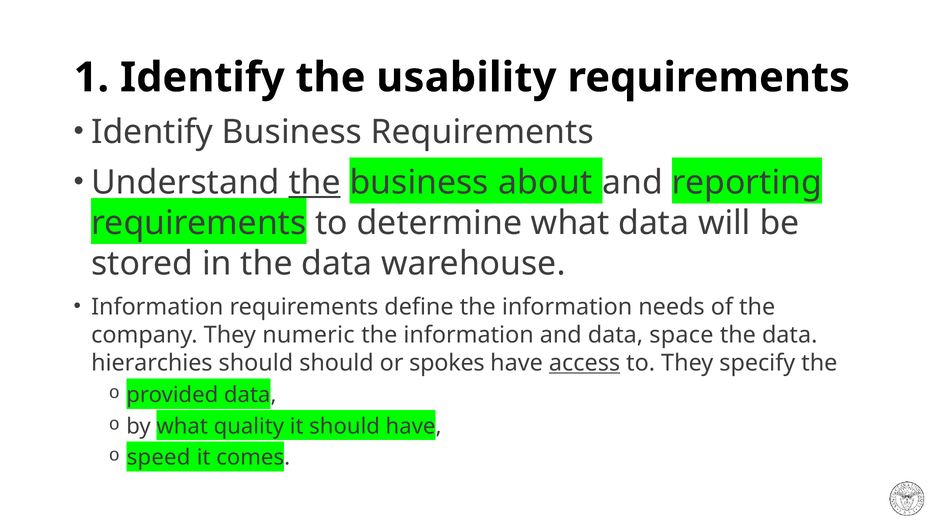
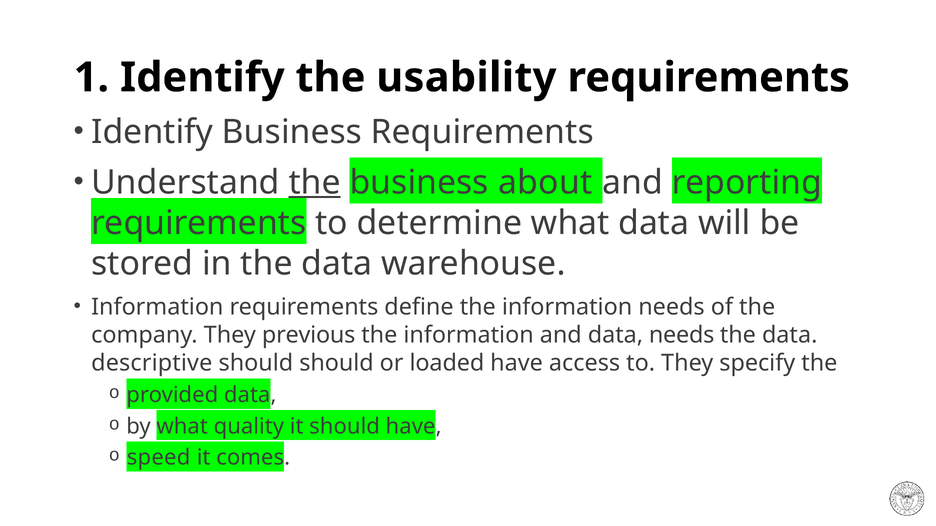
numeric: numeric -> previous (309, 335)
data space: space -> needs (682, 335)
hierarchies: hierarchies -> descriptive (152, 363)
spokes: spokes -> loaded (447, 363)
access underline: present -> none (585, 363)
